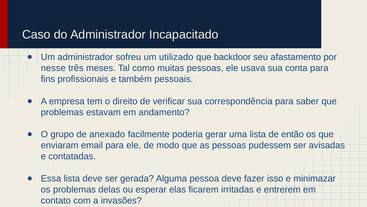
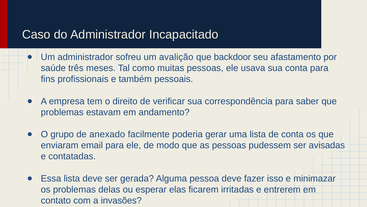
utilizado: utilizado -> avalição (176, 57)
nesse: nesse -> saúde (53, 68)
de então: então -> conta (292, 134)
